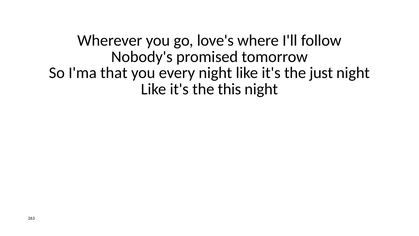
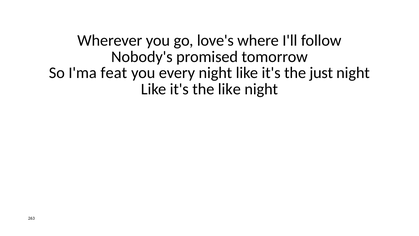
that: that -> feat (114, 73)
the this: this -> like (229, 89)
